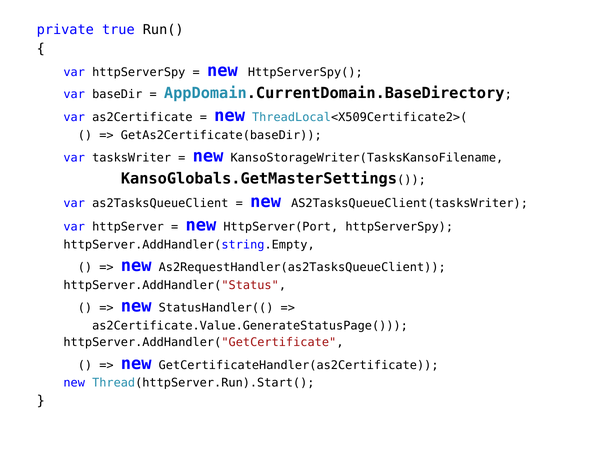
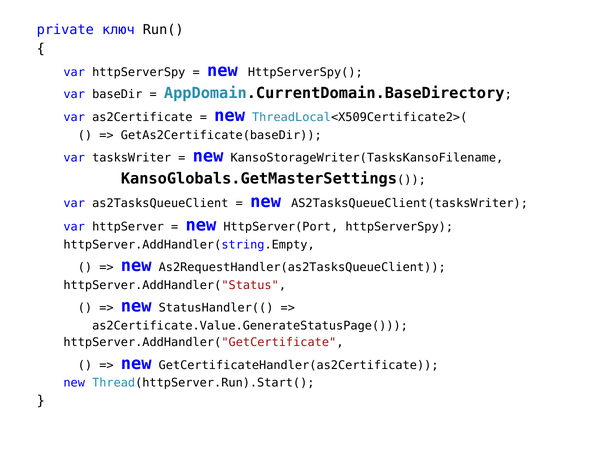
true: true -> ключ (118, 30)
